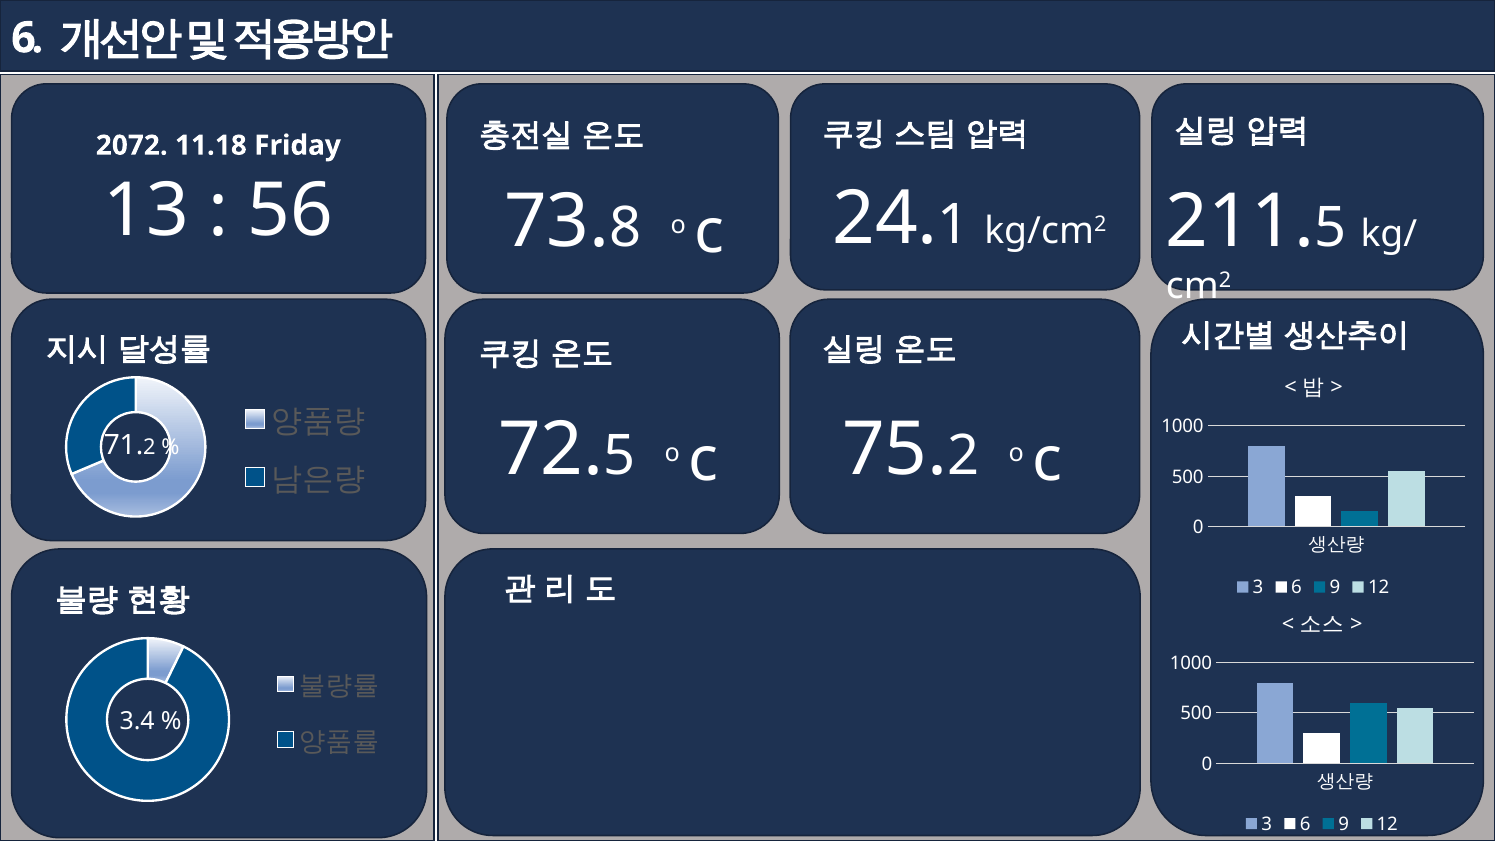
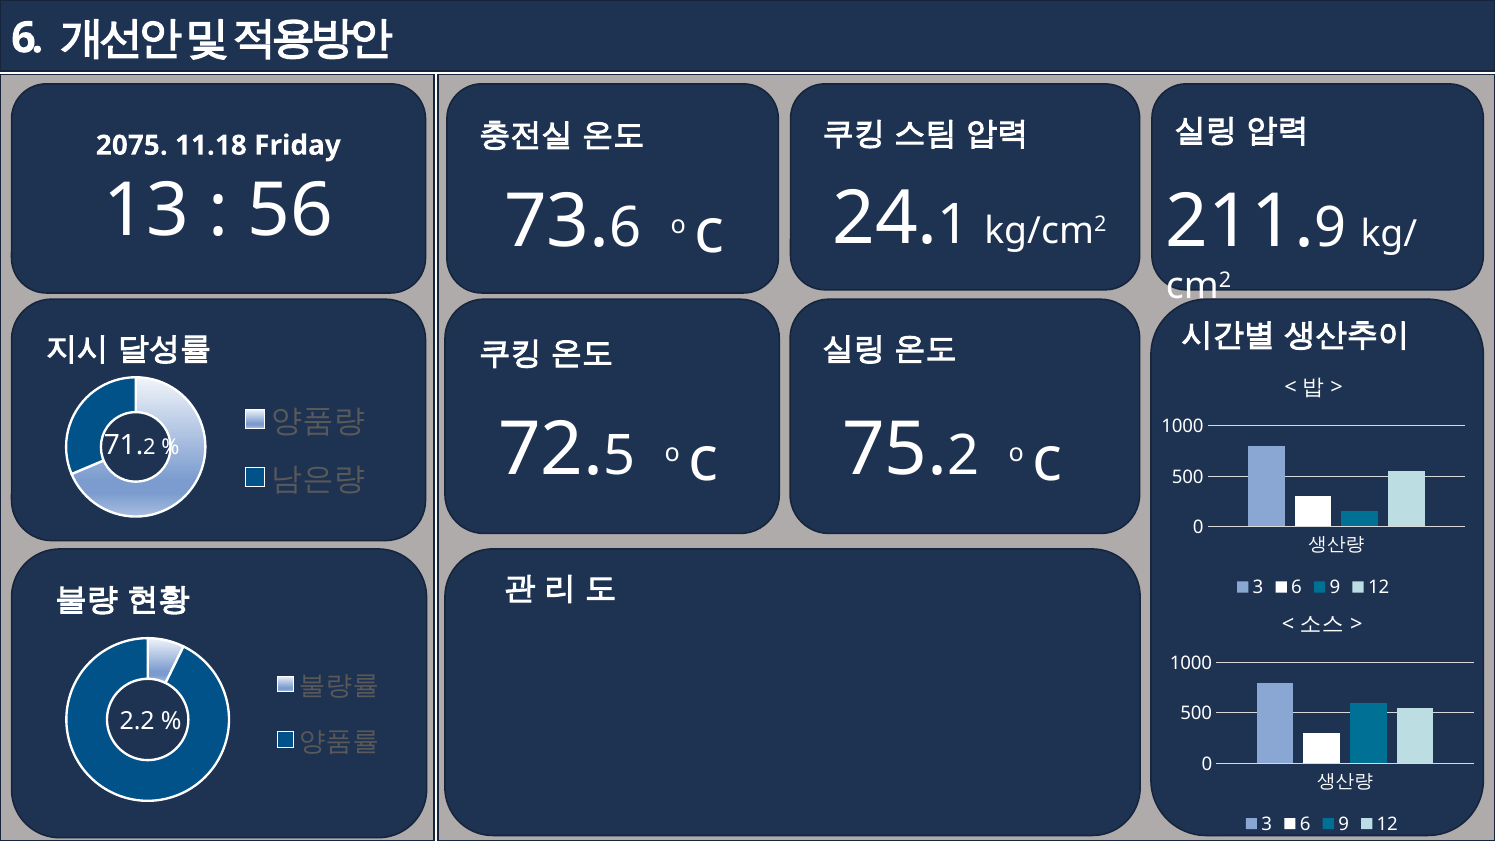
2072: 2072 -> 2075 (132, 145)
8: 8 -> 6 (626, 228)
5: 5 -> 9 (1330, 228)
3.4: 3.4 -> 2.2 (137, 722)
